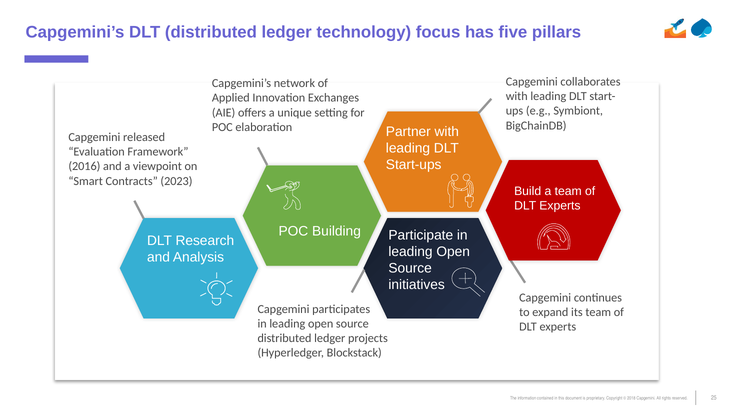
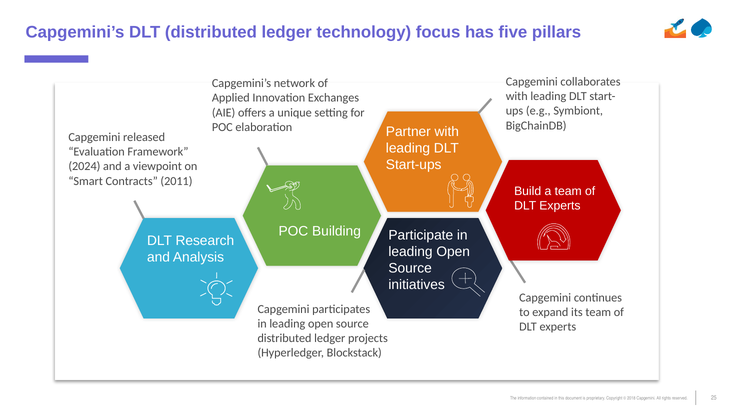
2016: 2016 -> 2024 (84, 166)
2023: 2023 -> 2011 (176, 181)
